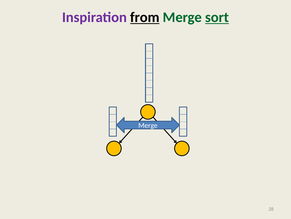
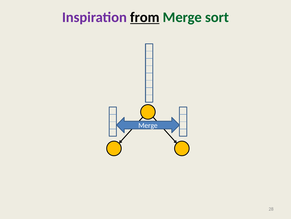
sort underline: present -> none (217, 17)
